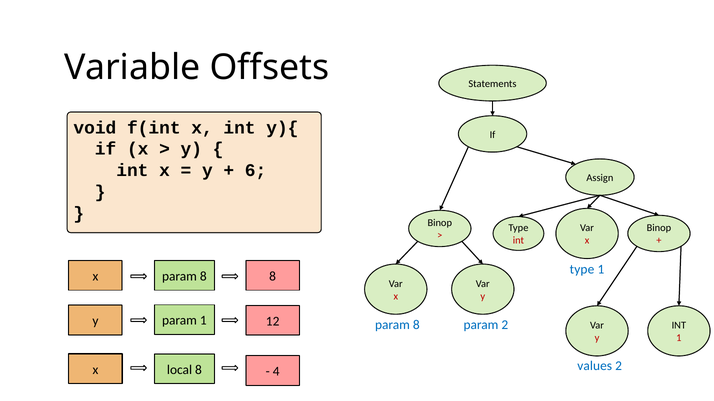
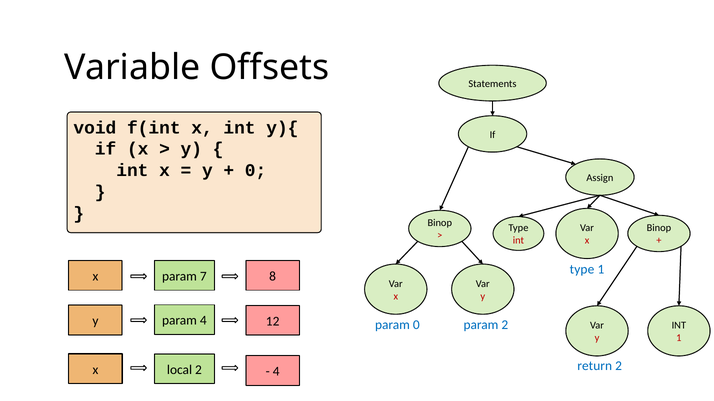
6: 6 -> 0 (256, 171)
8: 8 -> 7 (203, 277)
param 1: 1 -> 4 (203, 321)
8: 8 -> 0 (416, 325)
values: values -> return (595, 366)
local 8: 8 -> 2 (198, 370)
